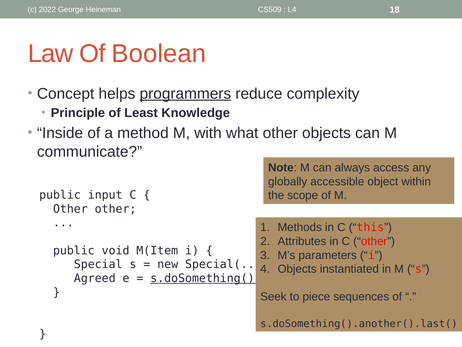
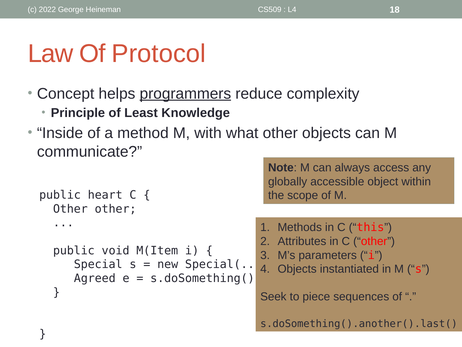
Boolean: Boolean -> Protocol (159, 54)
input: input -> heart (105, 195)
s.doSomething( underline: present -> none (206, 278)
